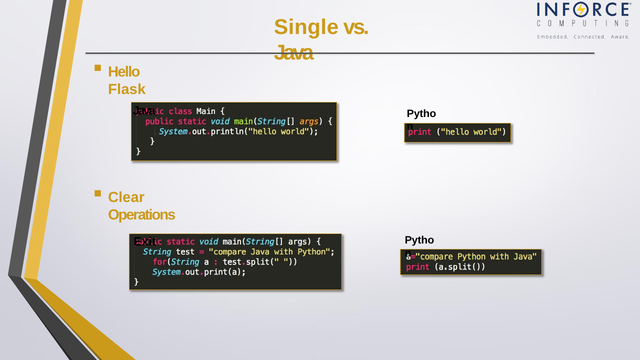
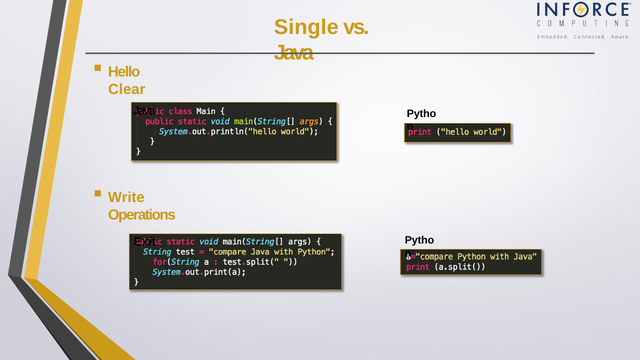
Flask: Flask -> Clear (127, 89)
Clear: Clear -> Write (126, 197)
